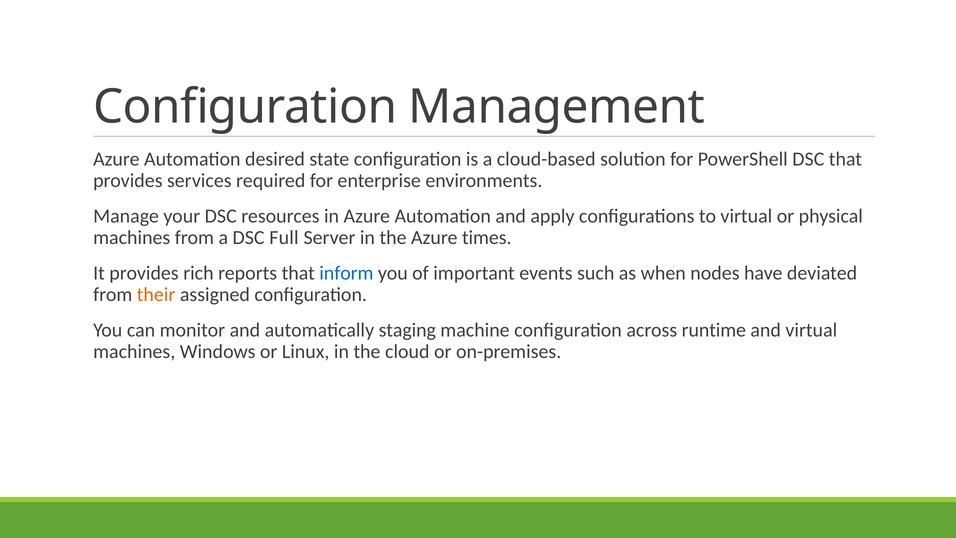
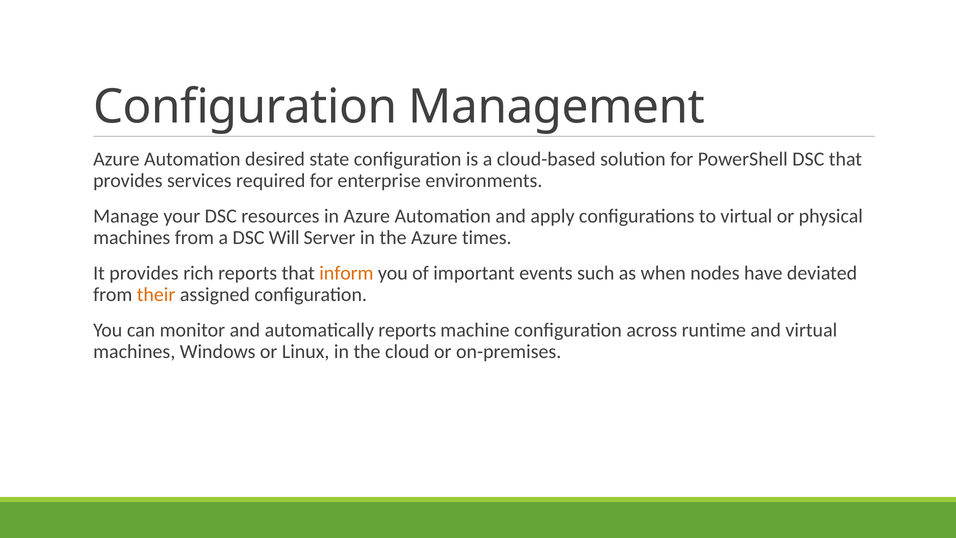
Full: Full -> Will (284, 237)
inform colour: blue -> orange (346, 273)
automatically staging: staging -> reports (407, 330)
